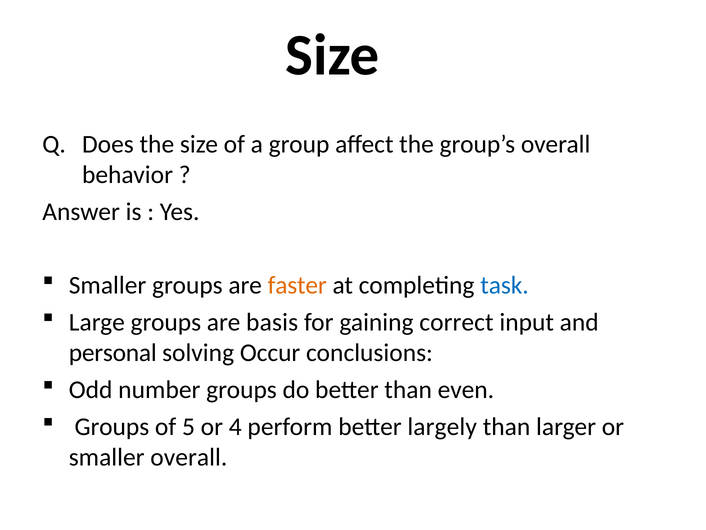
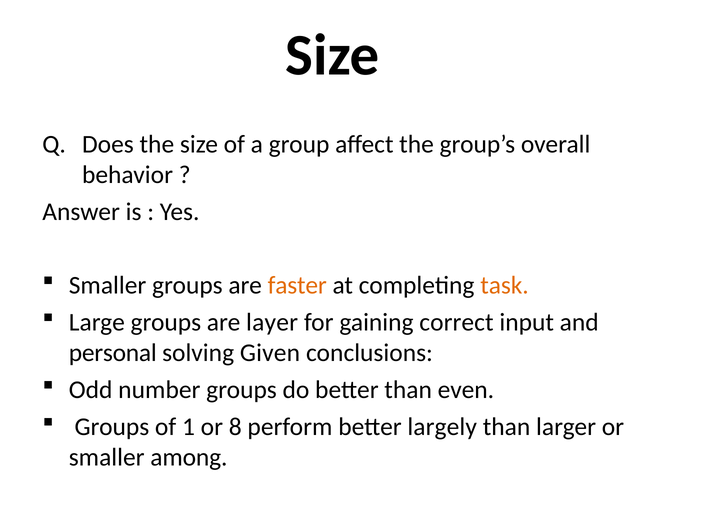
task colour: blue -> orange (505, 285)
basis: basis -> layer (272, 322)
Occur: Occur -> Given (270, 353)
5: 5 -> 1 (188, 426)
4: 4 -> 8 (235, 426)
smaller overall: overall -> among (189, 457)
